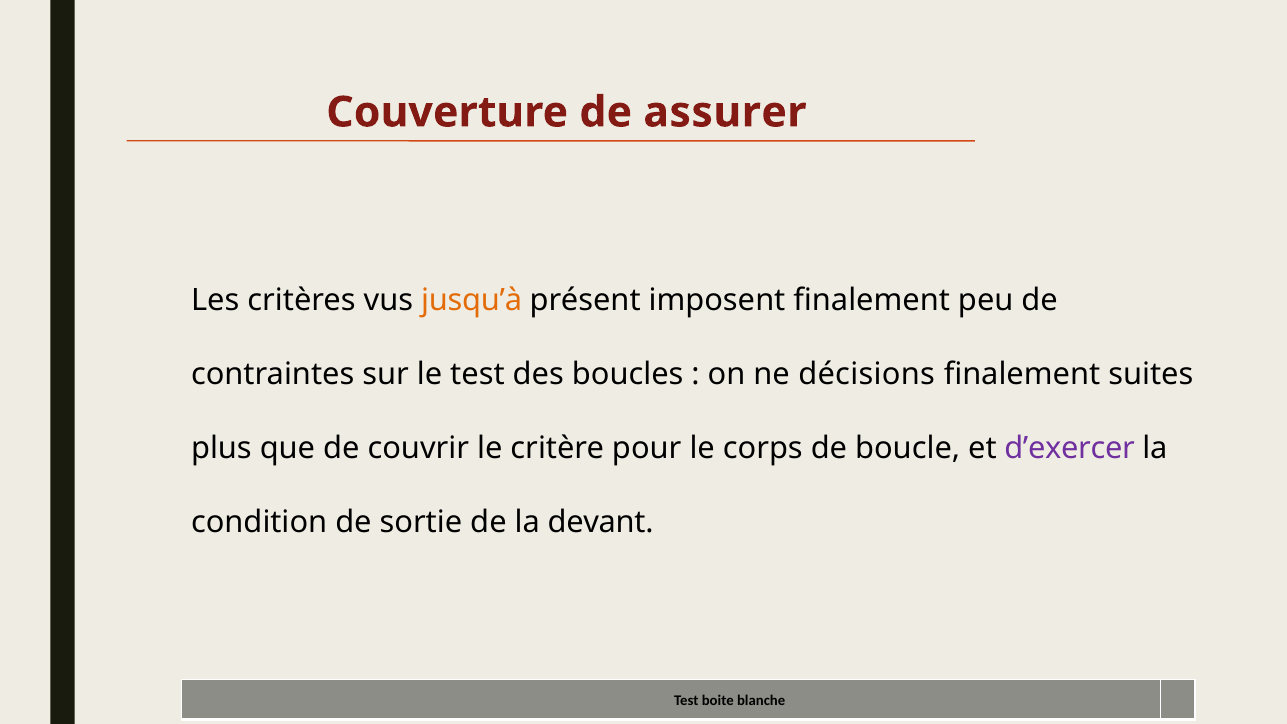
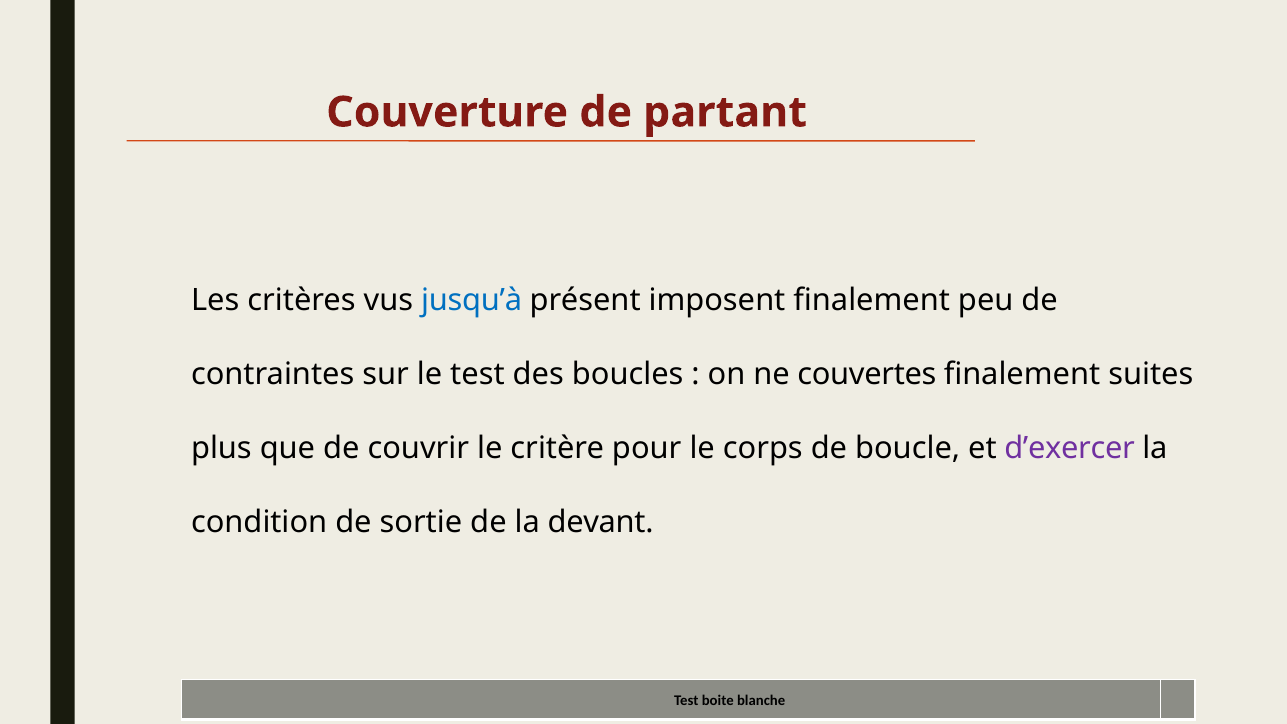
assurer: assurer -> partant (725, 112)
jusqu’à colour: orange -> blue (472, 300)
décisions: décisions -> couvertes (867, 374)
